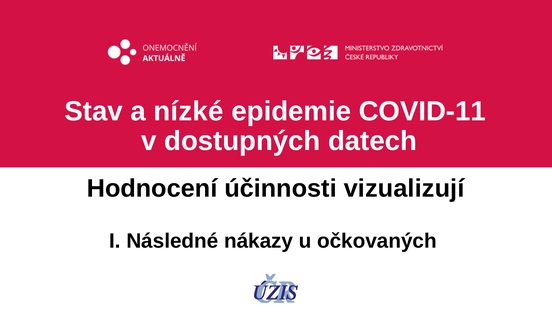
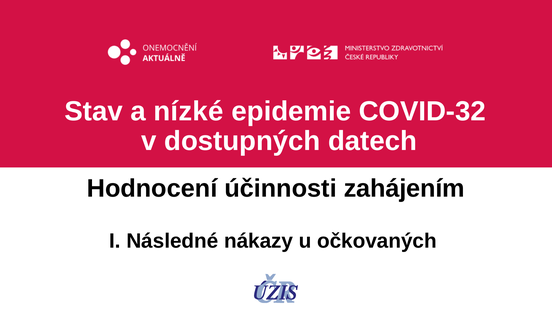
COVID-11: COVID-11 -> COVID-32 (422, 111)
vizualizují: vizualizují -> zahájením (404, 188)
